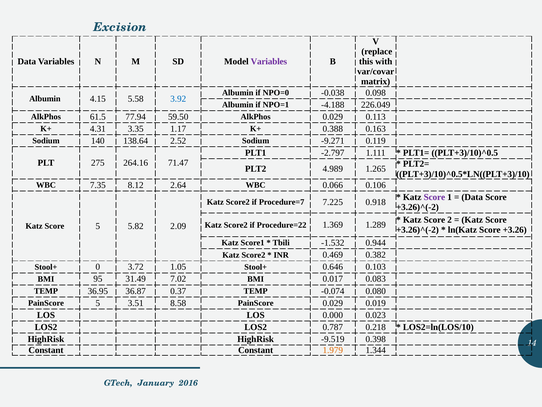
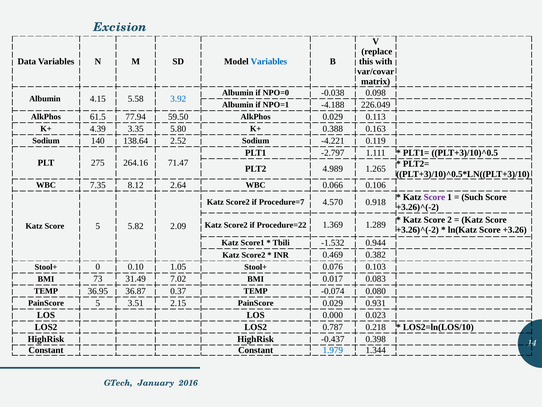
Variables colour: purple -> blue (269, 61)
4.31: 4.31 -> 4.39 (98, 129)
1.17: 1.17 -> 5.80 (178, 129)
-9.271: -9.271 -> -4.221 (333, 141)
Data: Data -> Such (472, 197)
7.225: 7.225 -> 4.570 (333, 202)
3.72: 3.72 -> 0.10 (136, 267)
0.646: 0.646 -> 0.076 (333, 267)
95: 95 -> 73 (98, 279)
8.58: 8.58 -> 2.15 (178, 303)
0.019: 0.019 -> 0.931 (376, 303)
-9.519: -9.519 -> -0.437 (333, 339)
1.979 colour: orange -> blue (333, 350)
